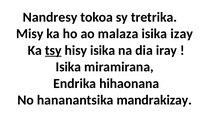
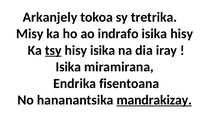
Nandresy: Nandresy -> Arkanjely (50, 17)
malaza: malaza -> indrafo (118, 34)
isika izay: izay -> hisy (182, 34)
hihaonana: hihaonana -> fisentoana (129, 83)
mandrakizay underline: none -> present (154, 100)
